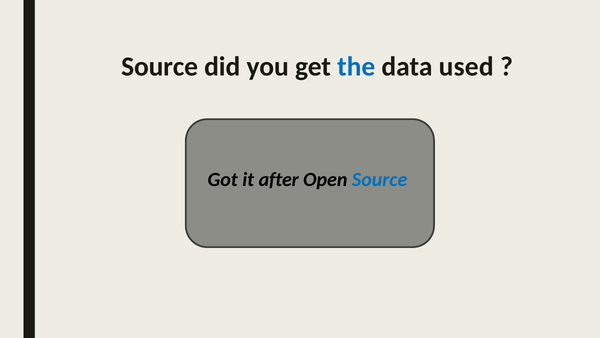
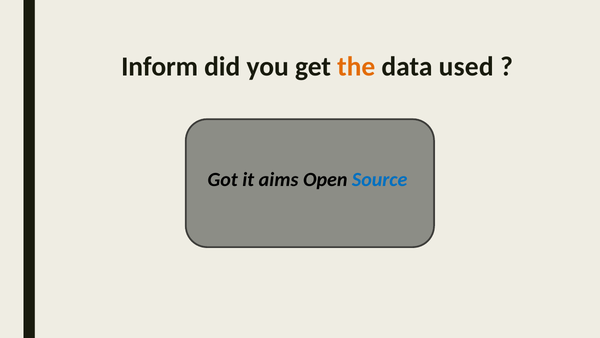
Source: Source -> Inform (160, 66)
the colour: blue -> orange (356, 66)
after: after -> aims (279, 179)
